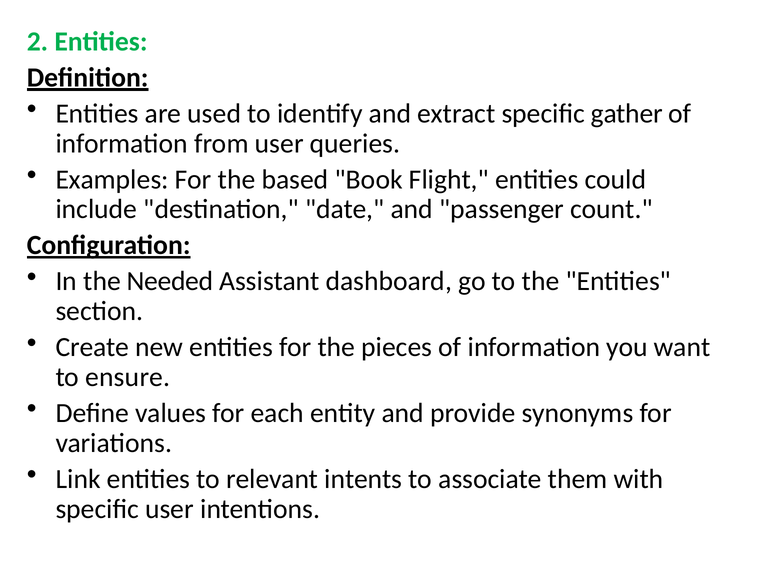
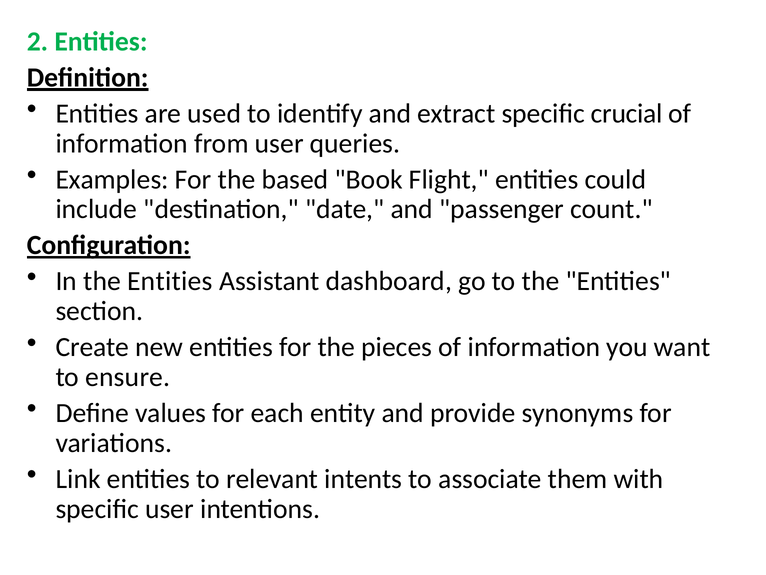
gather: gather -> crucial (627, 113)
In the Needed: Needed -> Entities (170, 281)
